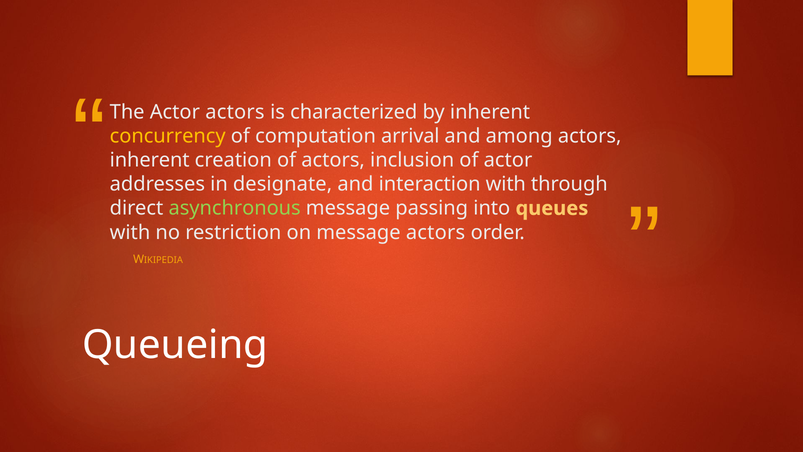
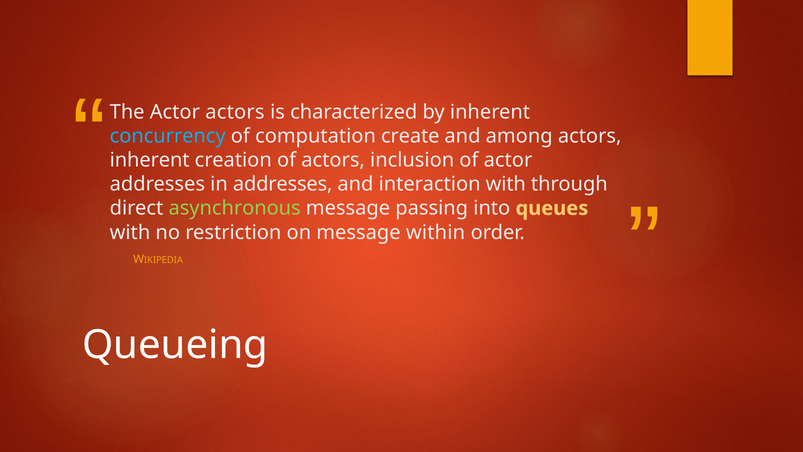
concurrency colour: yellow -> light blue (168, 136)
arrival: arrival -> create (410, 136)
in designate: designate -> addresses (283, 184)
message actors: actors -> within (436, 232)
